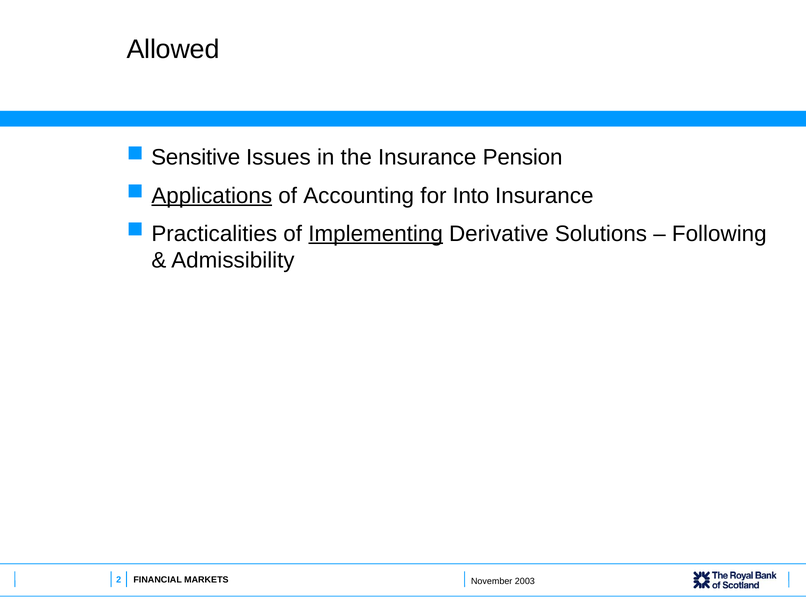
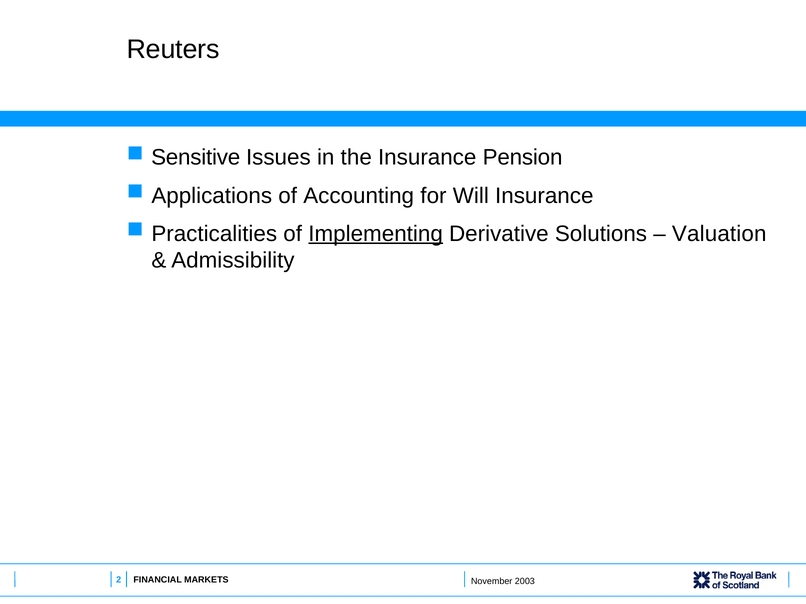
Allowed: Allowed -> Reuters (173, 50)
Applications underline: present -> none (212, 196)
Into: Into -> Will (471, 196)
Following: Following -> Valuation (719, 234)
